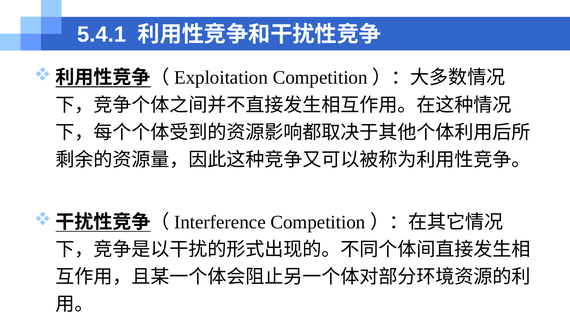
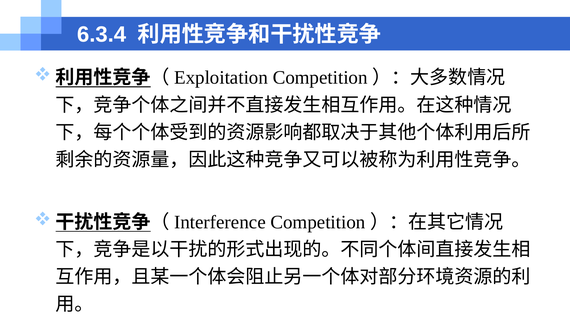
5.4.1: 5.4.1 -> 6.3.4 (102, 34)
